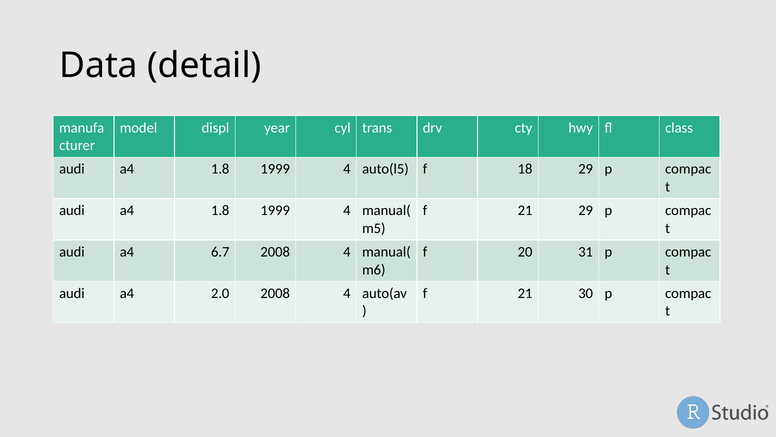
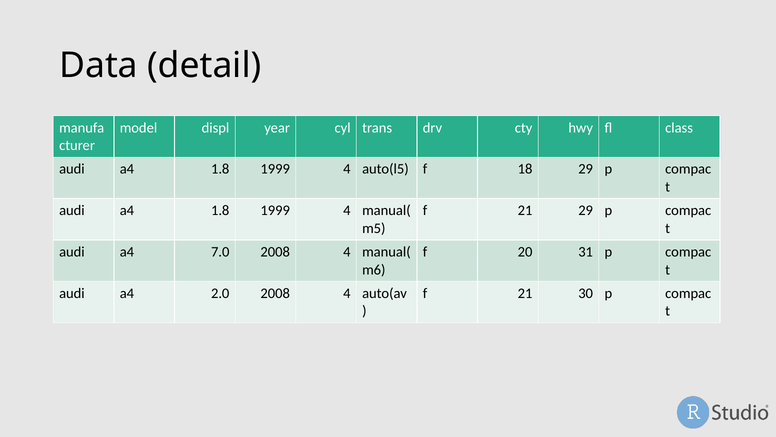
6.7: 6.7 -> 7.0 (220, 252)
